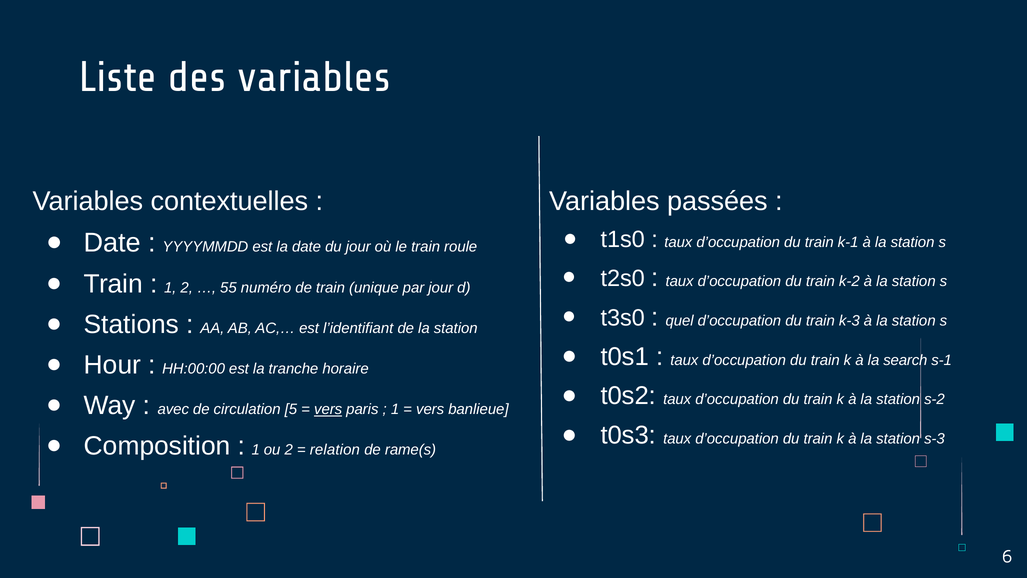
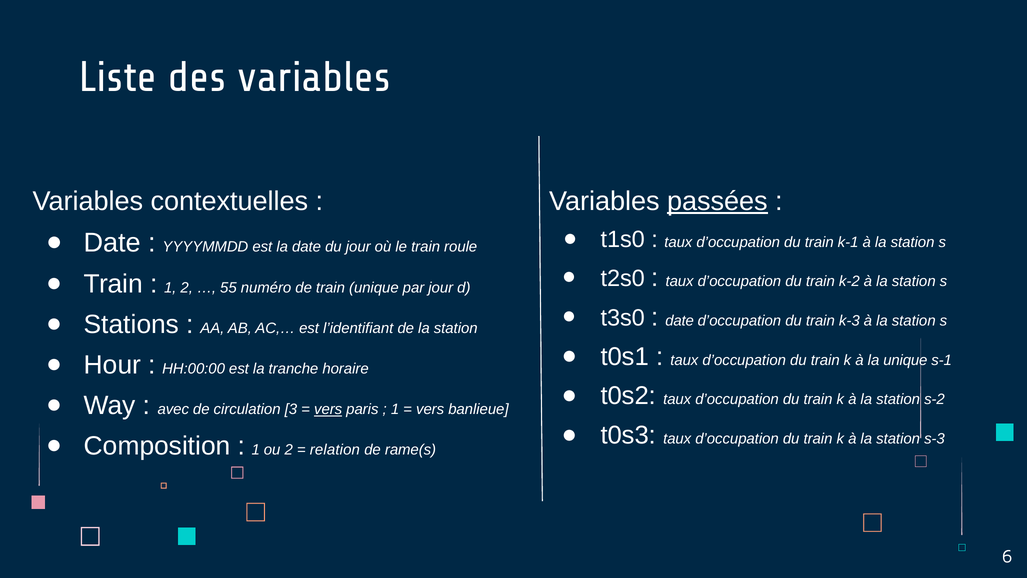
passées underline: none -> present (718, 201)
quel: quel -> date (680, 321)
la search: search -> unique (905, 360)
5: 5 -> 3 (291, 409)
